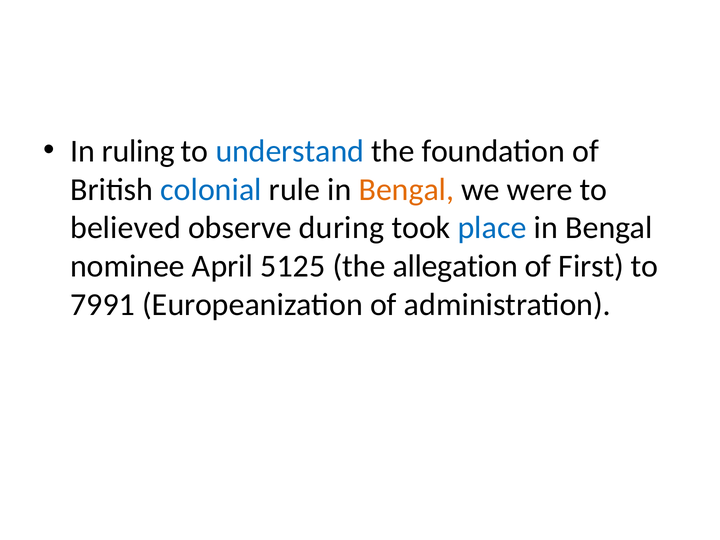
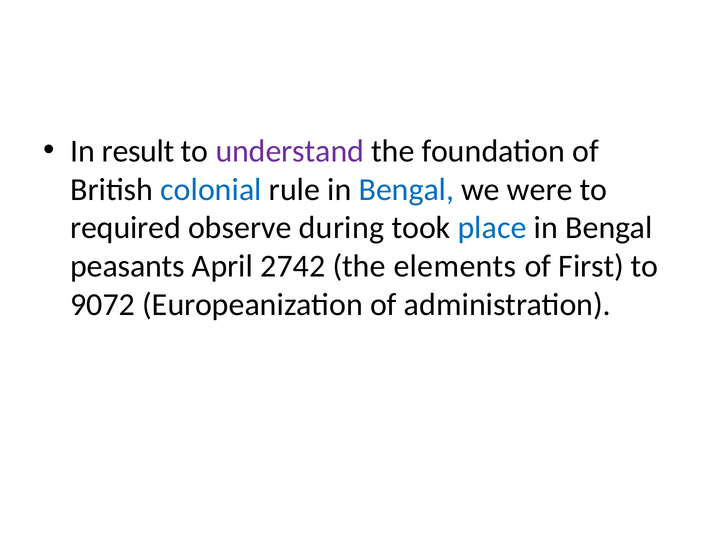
ruling: ruling -> result (138, 151)
understand colour: blue -> purple (290, 151)
Bengal colour: orange -> blue (406, 189)
believed: believed -> required (126, 228)
nominee: nominee -> peasants (128, 266)
5125: 5125 -> 2742 (293, 266)
allegation: allegation -> elements (455, 266)
7991: 7991 -> 9072 (103, 305)
